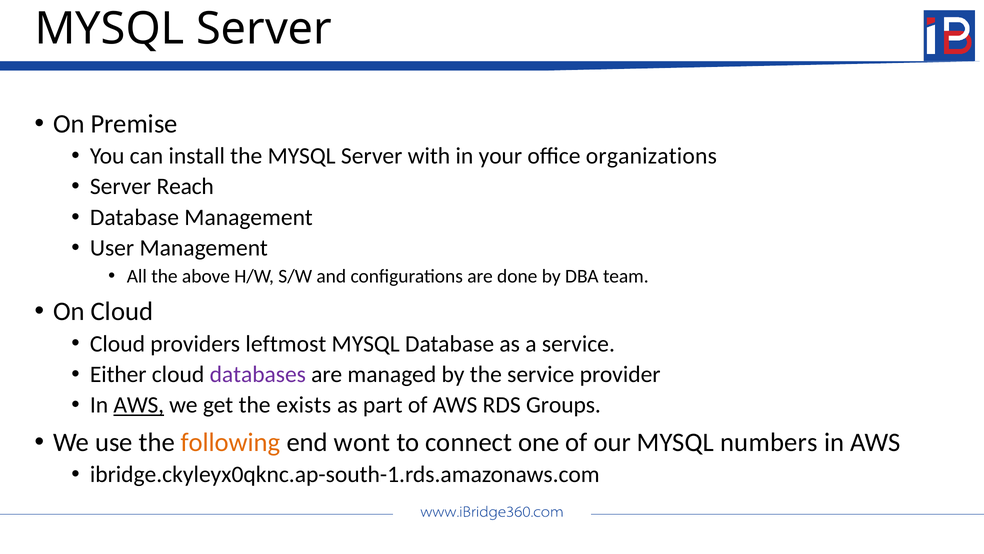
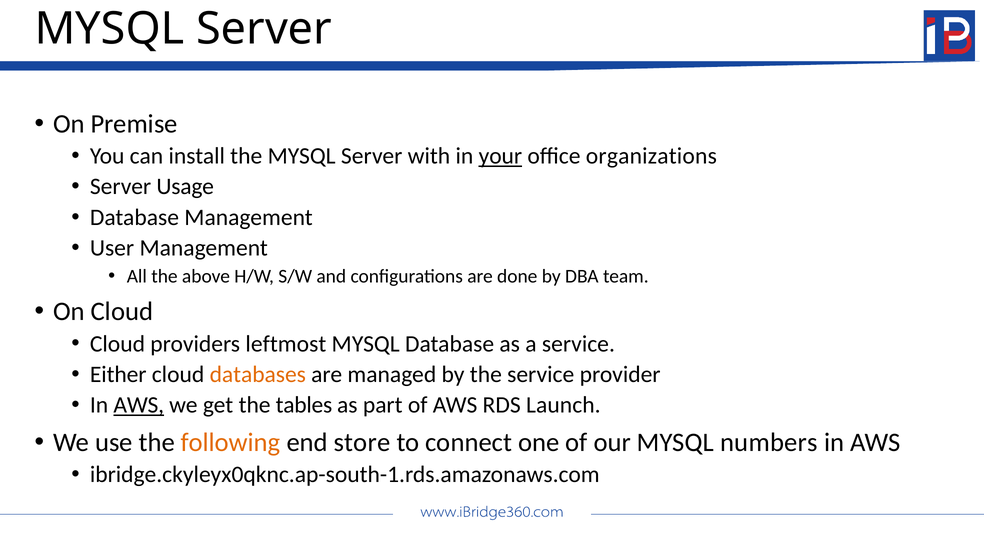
your underline: none -> present (500, 156)
Reach: Reach -> Usage (185, 187)
databases colour: purple -> orange (258, 374)
exists: exists -> tables (304, 405)
Groups: Groups -> Launch (563, 405)
wont: wont -> store (362, 442)
